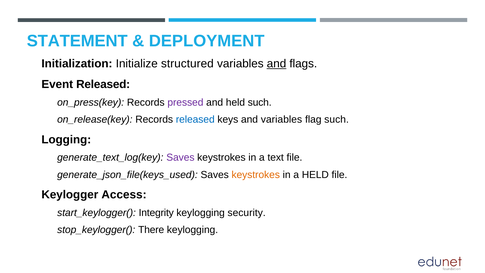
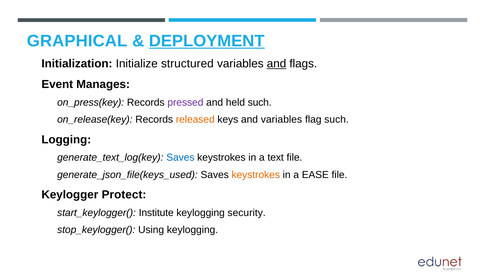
STATEMENT: STATEMENT -> GRAPHICAL (77, 41)
DEPLOYMENT underline: none -> present (207, 41)
Released: Released -> Manages (103, 84)
released colour: blue -> orange (195, 119)
Saves colour: purple -> blue (180, 157)
a HELD: HELD -> EASE (315, 175)
Access: Access -> Protect (124, 195)
Integrity: Integrity -> Institute (156, 213)
There: There -> Using (151, 230)
